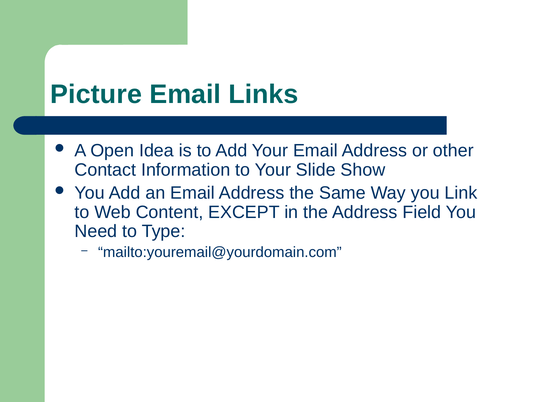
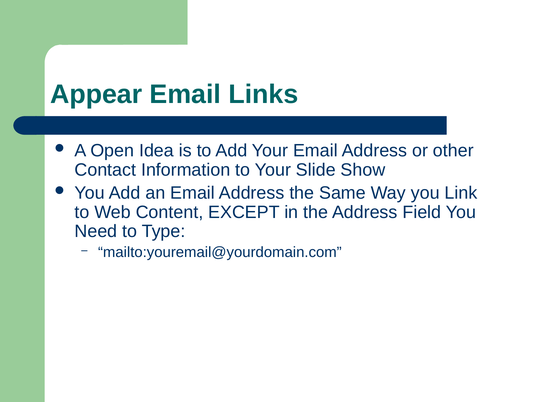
Picture: Picture -> Appear (96, 94)
